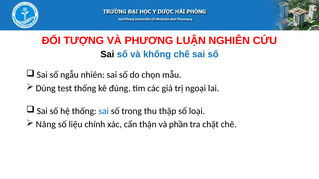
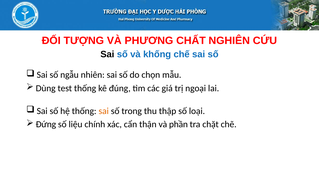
LUẬN: LUẬN -> CHẤT (191, 41)
sai colour: blue -> orange (104, 111)
Nâng: Nâng -> Đứng (46, 125)
